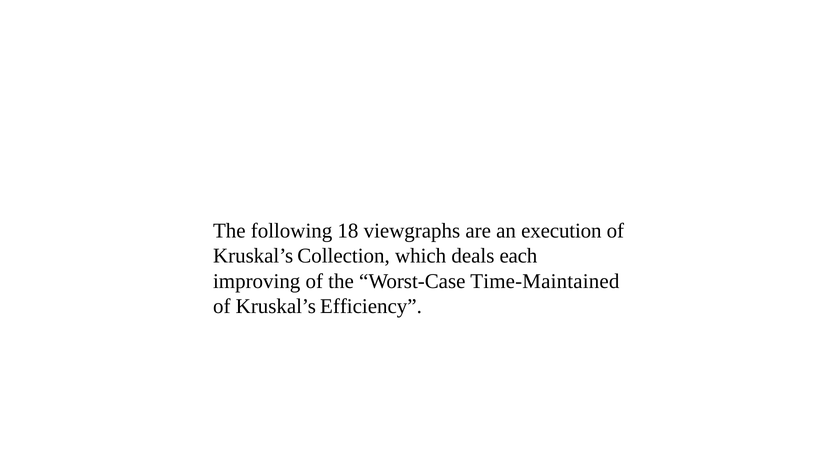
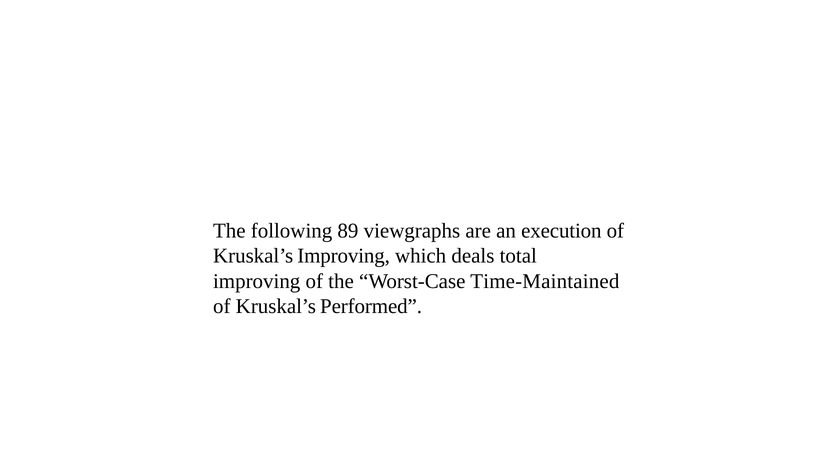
18: 18 -> 89 (348, 231)
Kruskal’s Collection: Collection -> Improving (344, 256)
each: each -> total (518, 256)
Efficiency: Efficiency -> Performed (371, 306)
